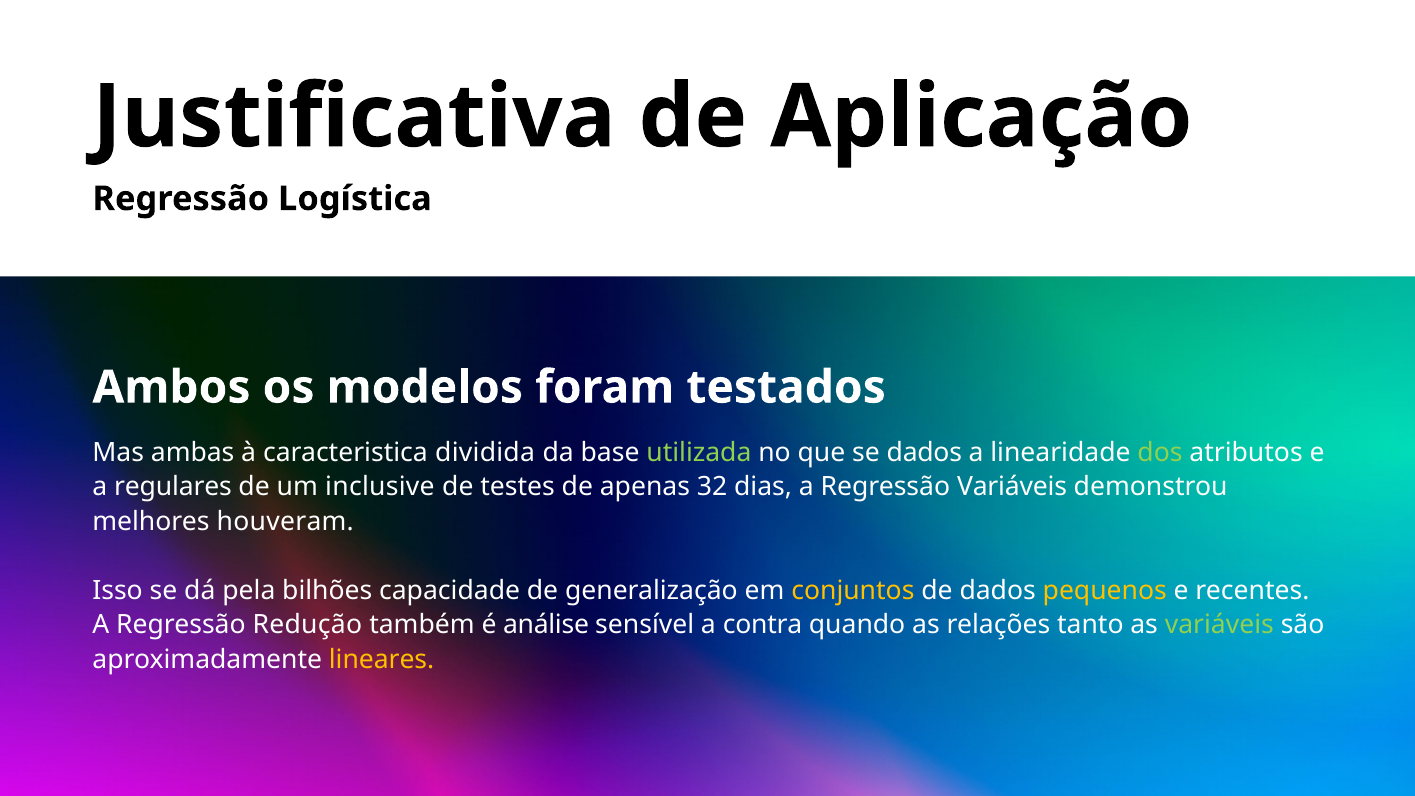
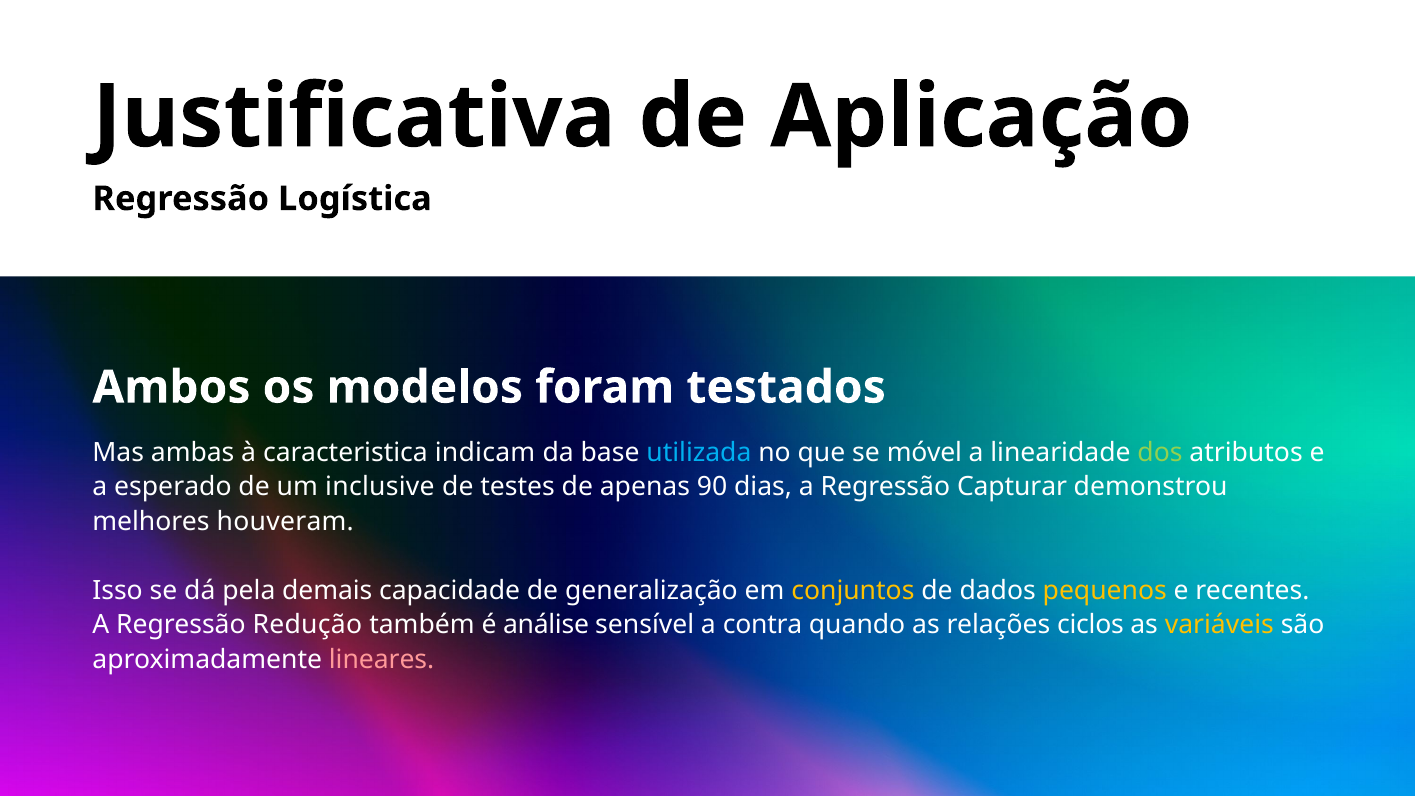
dividida: dividida -> indicam (485, 452)
utilizada colour: light green -> light blue (699, 452)
se dados: dados -> móvel (924, 452)
regulares: regulares -> esperado (173, 487)
32: 32 -> 90 (712, 487)
Regressão Variáveis: Variáveis -> Capturar (1012, 487)
bilhões: bilhões -> demais (327, 590)
tanto: tanto -> ciclos (1090, 625)
variáveis colour: light green -> yellow (1219, 625)
lineares colour: yellow -> pink (382, 659)
